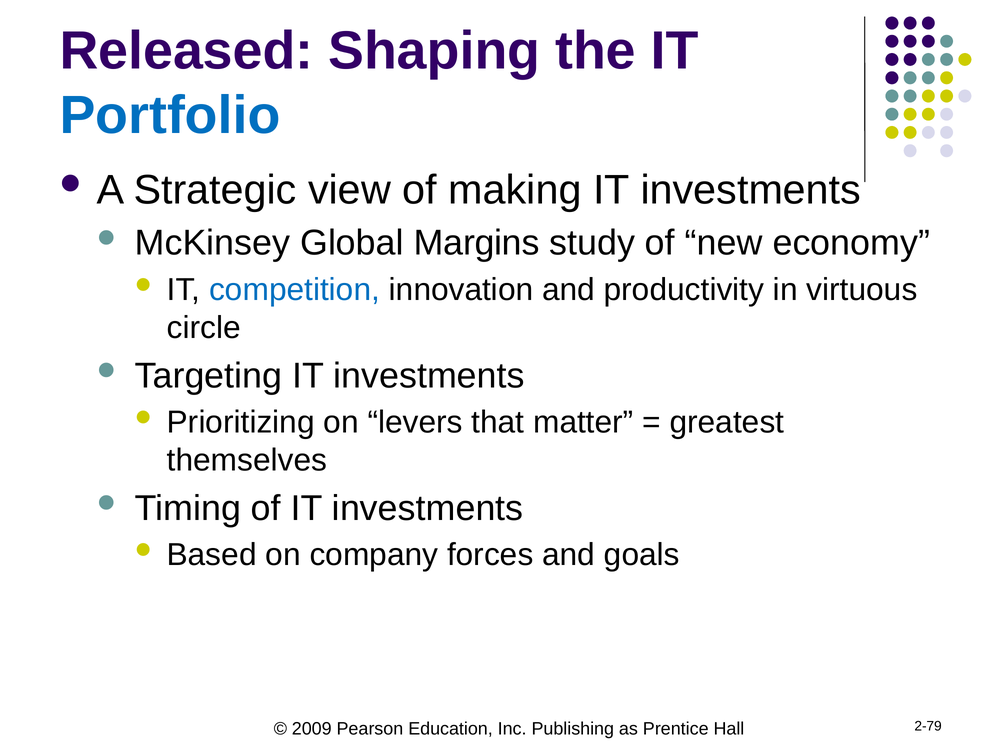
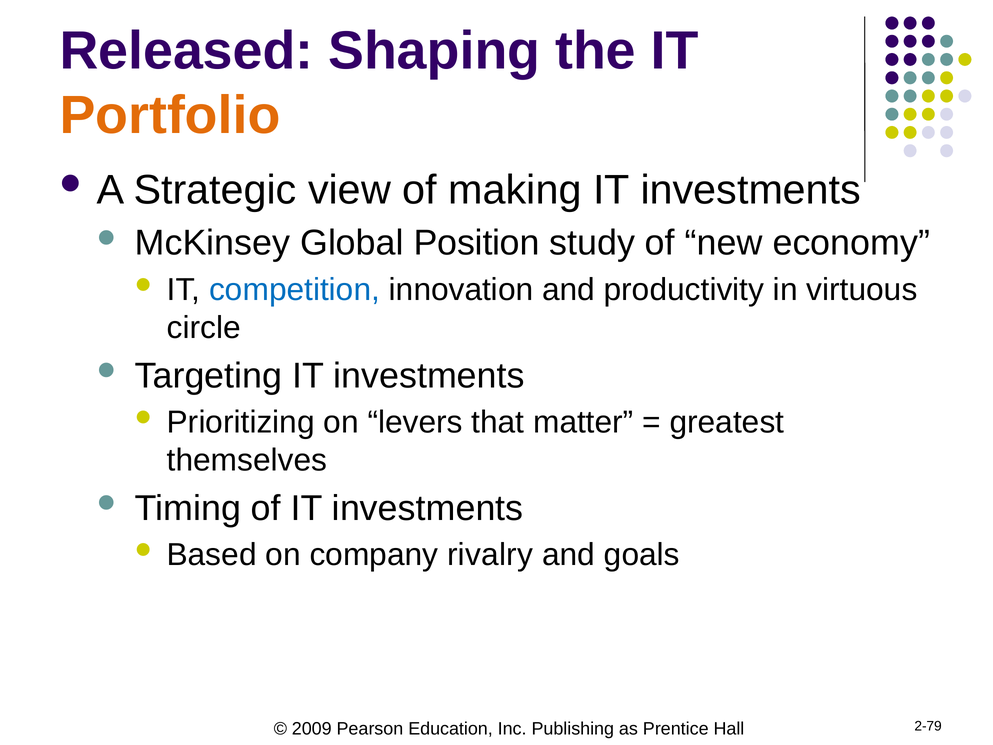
Portfolio colour: blue -> orange (170, 115)
Margins: Margins -> Position (477, 243)
forces: forces -> rivalry (490, 555)
